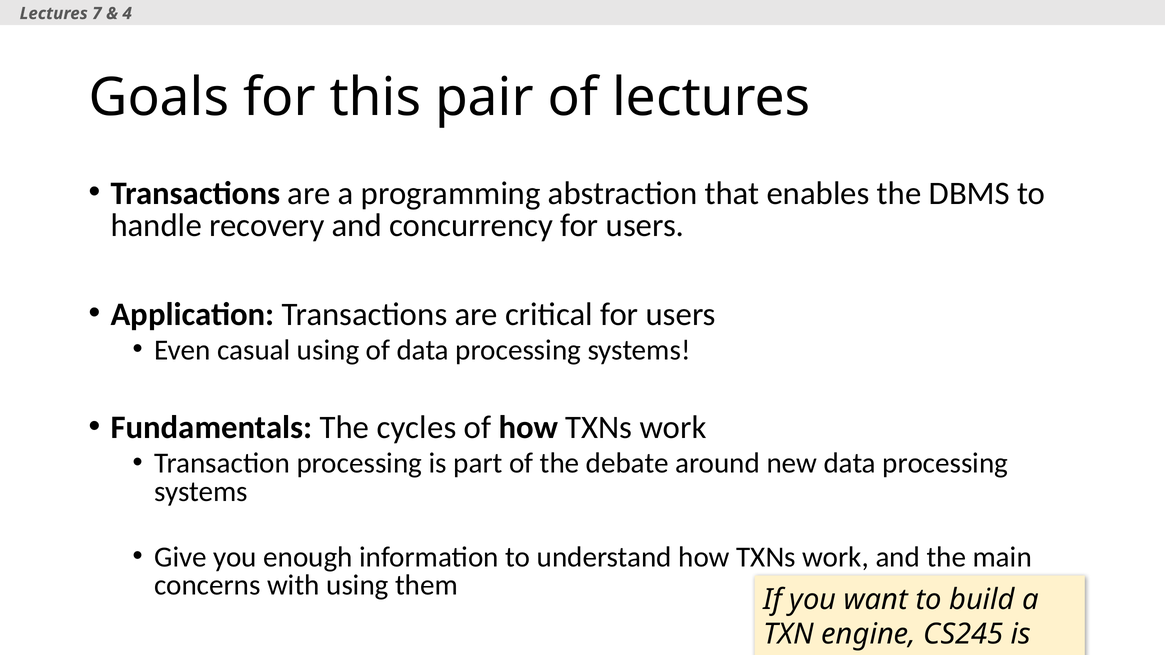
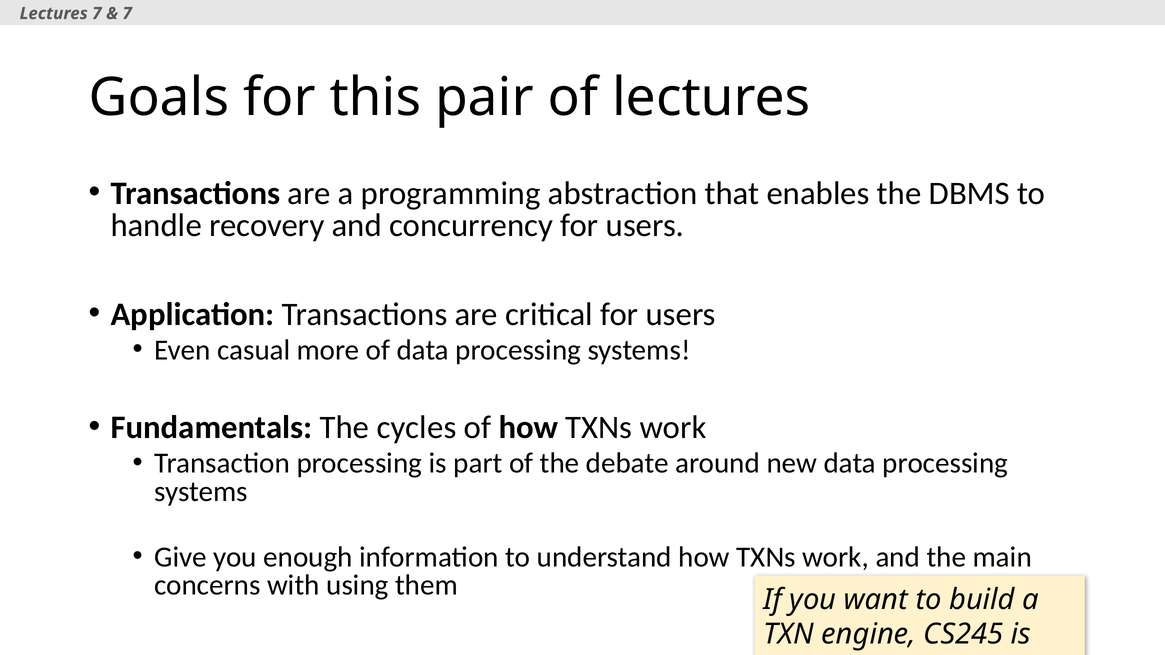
4: 4 -> 7 (127, 14)
casual using: using -> more (328, 350)
